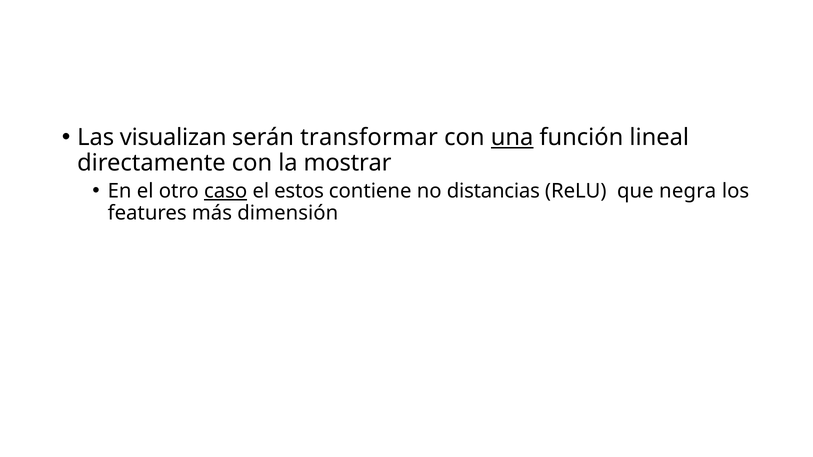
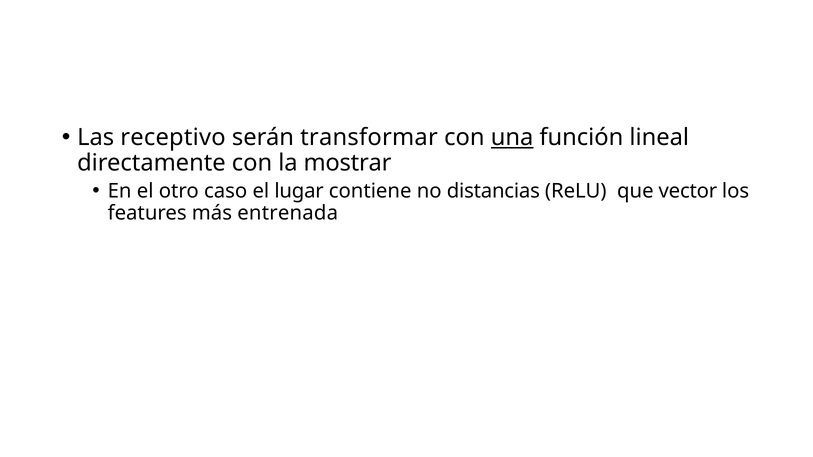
visualizan: visualizan -> receptivo (173, 137)
caso underline: present -> none (226, 191)
estos: estos -> lugar (299, 191)
negra: negra -> vector (688, 191)
dimensión: dimensión -> entrenada (288, 213)
